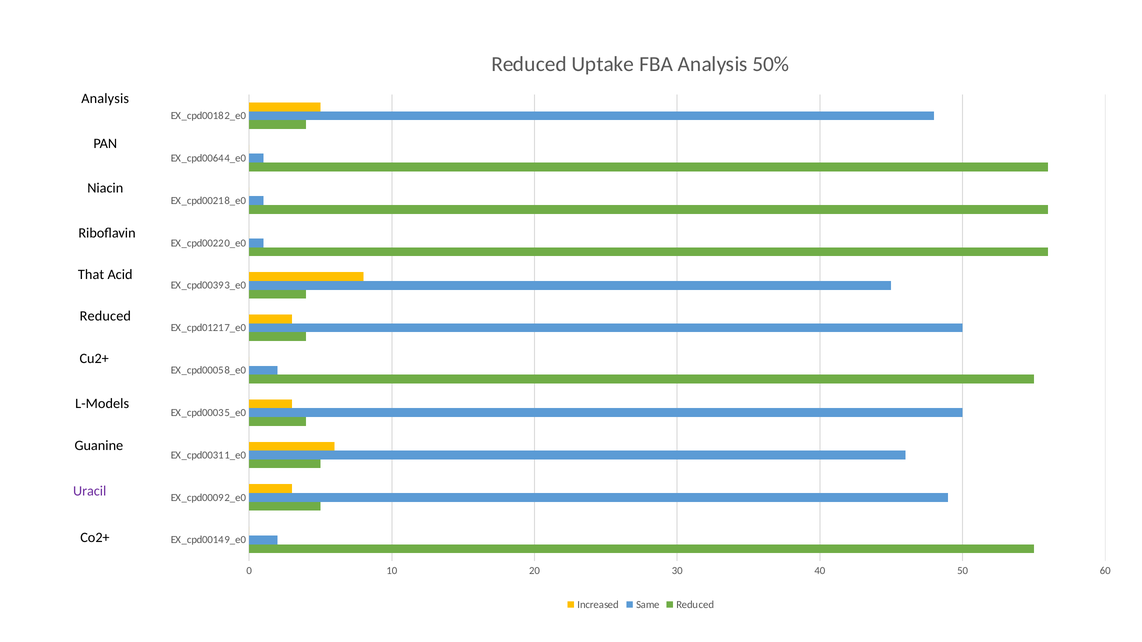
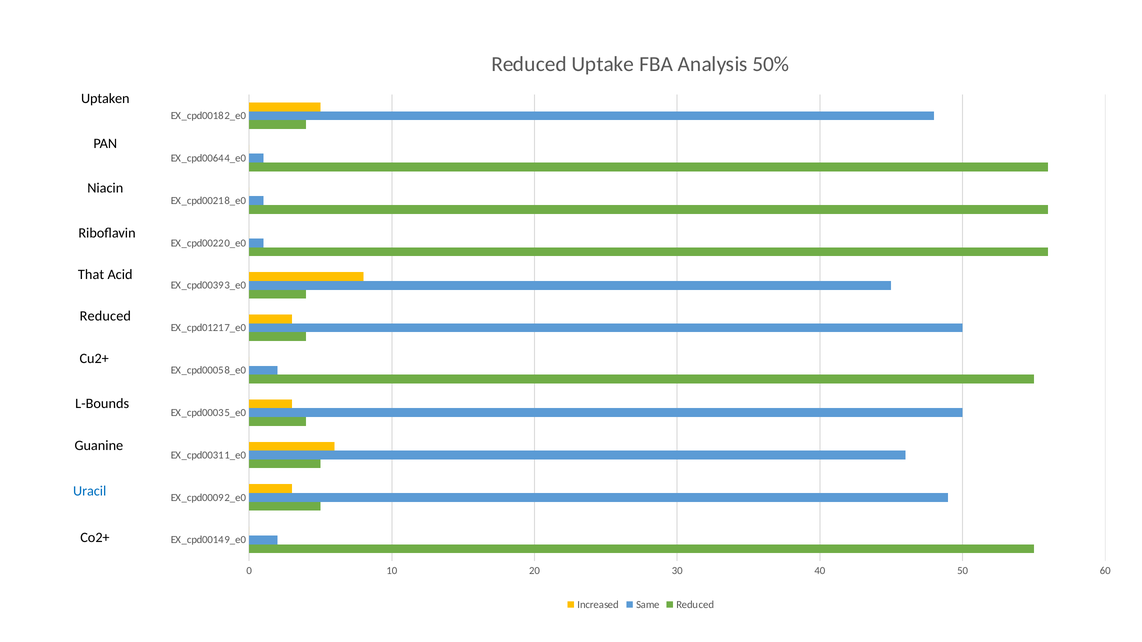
Analysis: Analysis -> Uptaken (105, 99)
L-Models: L-Models -> L-Bounds (102, 404)
Uracil colour: purple -> blue (90, 492)
